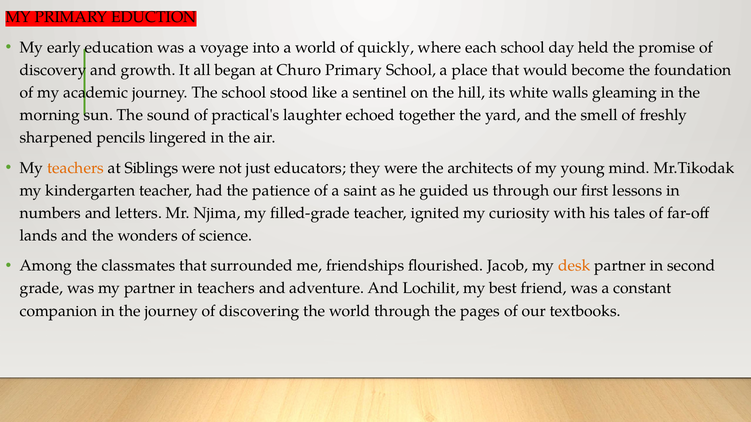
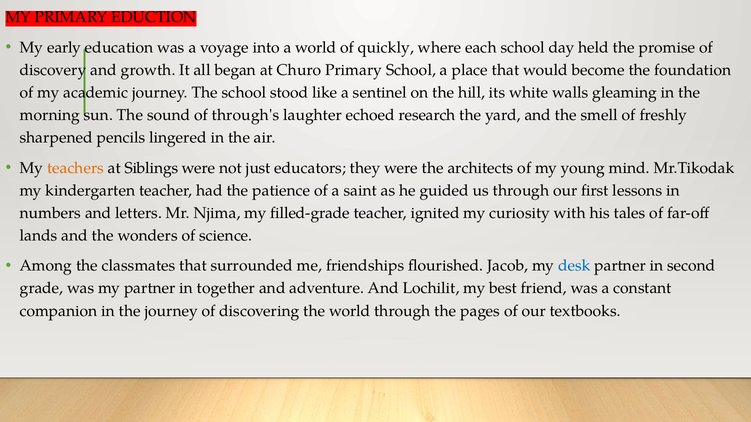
practical's: practical's -> through's (246, 115)
together: together -> research (427, 115)
desk colour: orange -> blue (574, 266)
in teachers: teachers -> together (226, 289)
